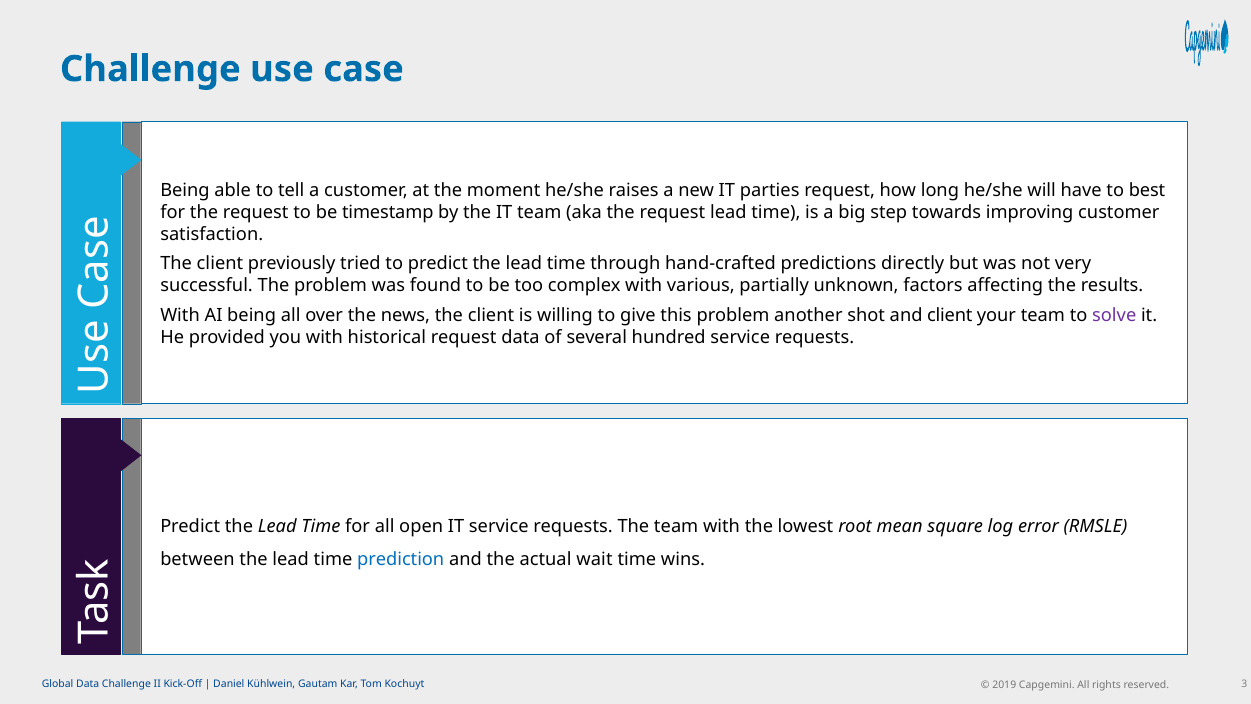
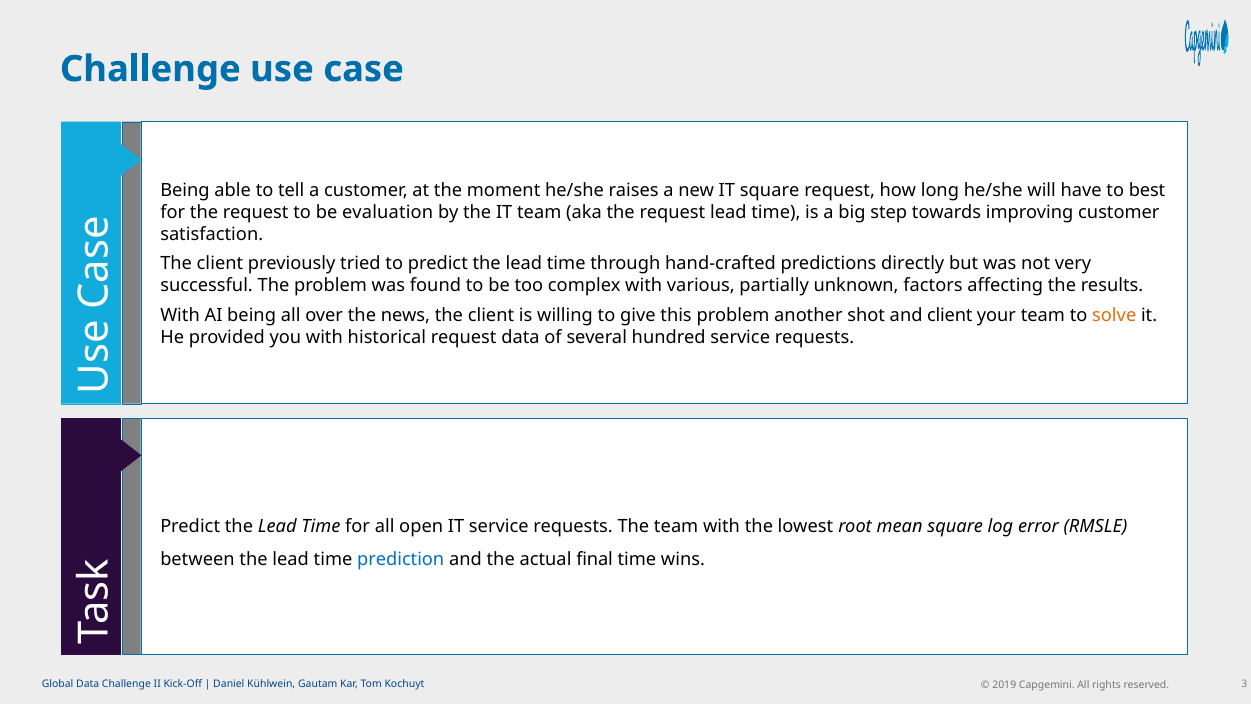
IT parties: parties -> square (770, 190)
timestamp: timestamp -> evaluation (388, 212)
solve colour: purple -> orange (1114, 315)
wait: wait -> final (595, 559)
